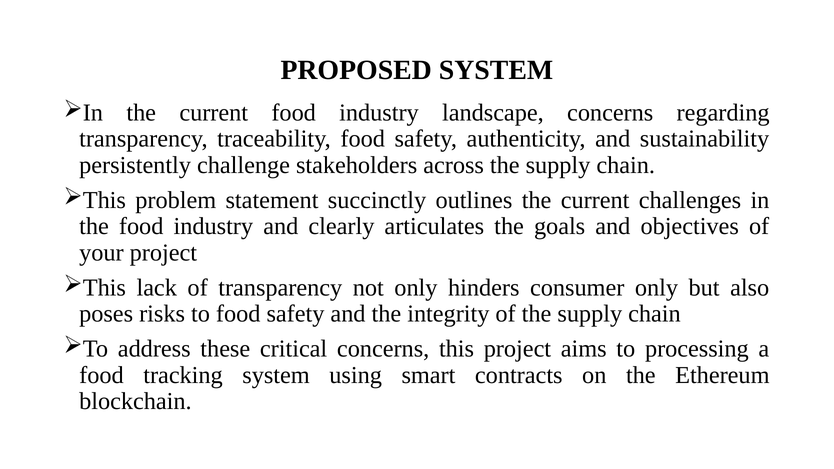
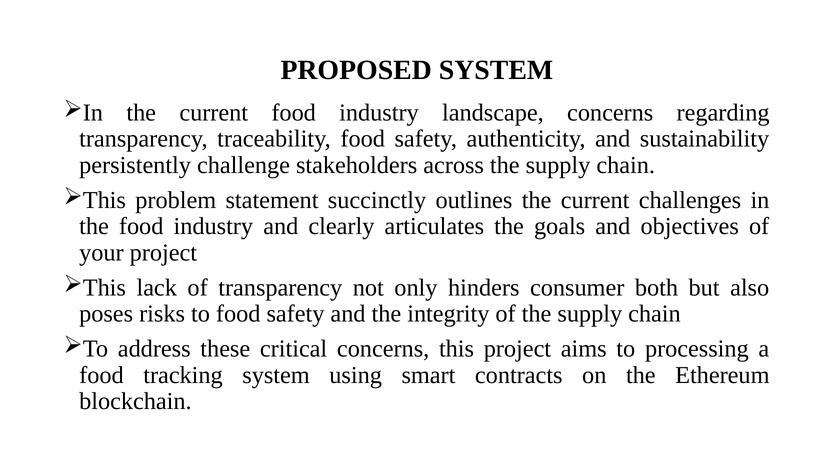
consumer only: only -> both (656, 288)
